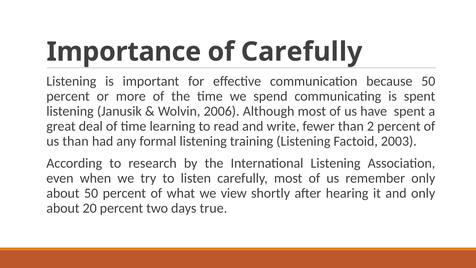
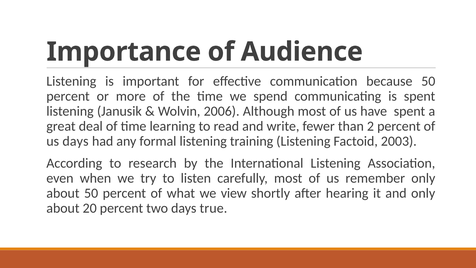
of Carefully: Carefully -> Audience (302, 52)
us than: than -> days (76, 141)
